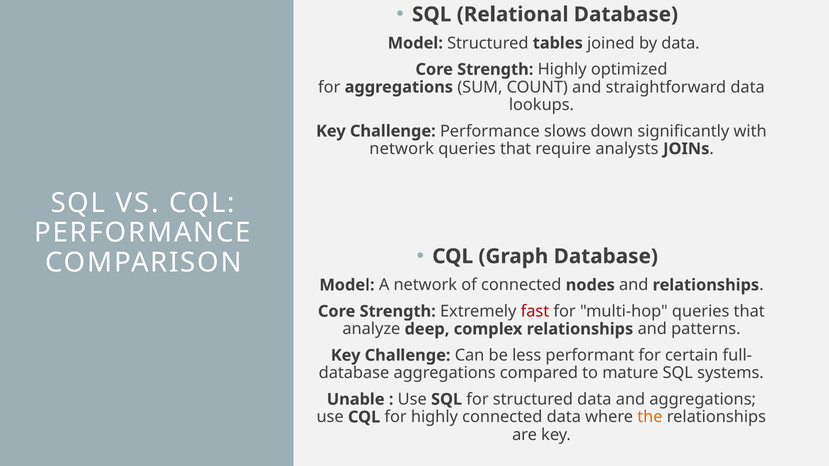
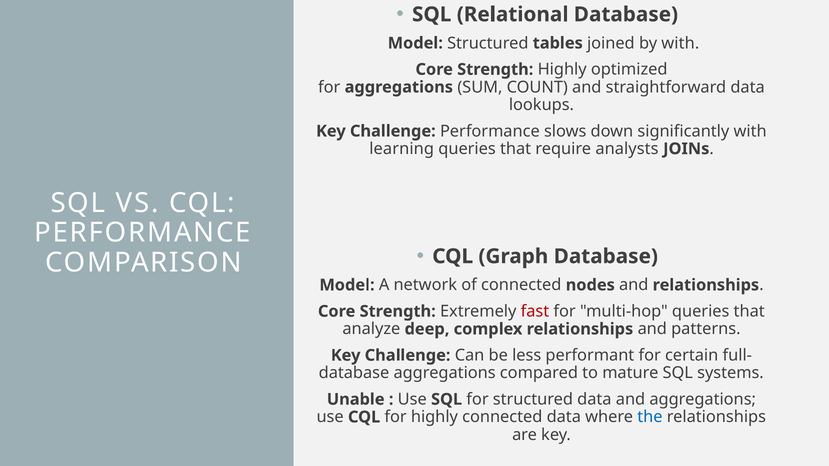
by data: data -> with (680, 43)
network: network -> learning (402, 149)
the colour: orange -> blue (650, 417)
